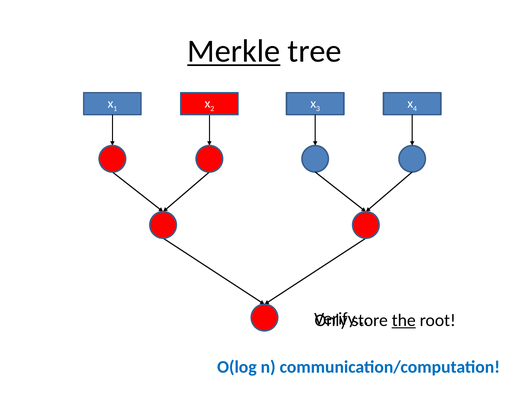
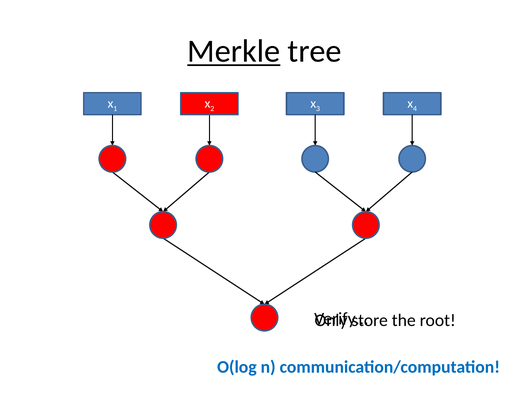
the underline: present -> none (404, 320)
